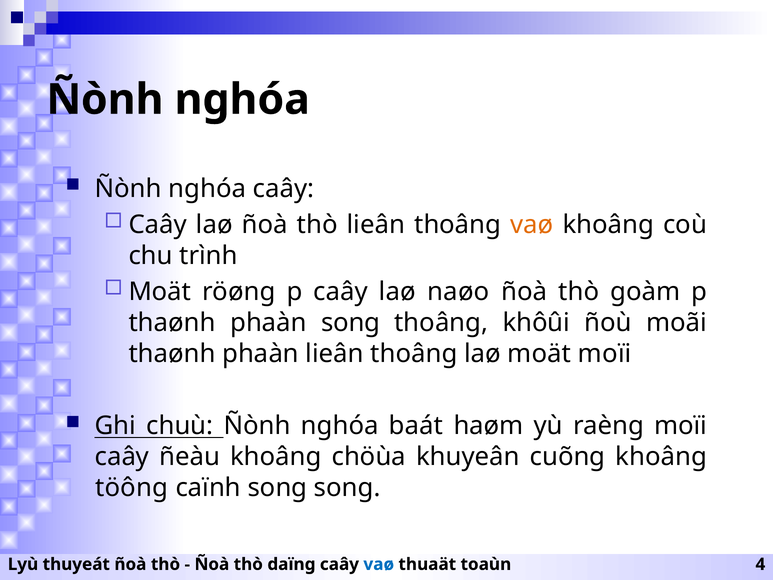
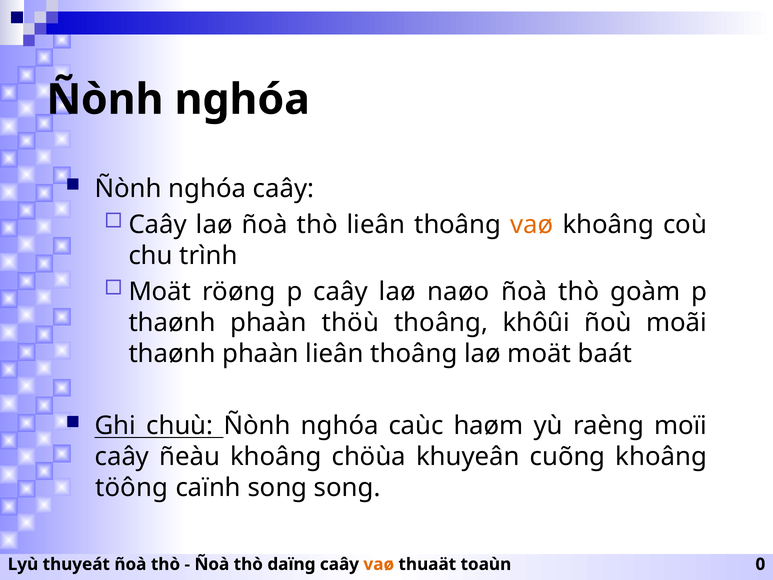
phaàn song: song -> thöù (350, 323)
moät moïi: moïi -> baát (605, 353)
baát: baát -> caùc (416, 426)
vaø colour: blue -> orange (379, 564)
4: 4 -> 0 (760, 564)
